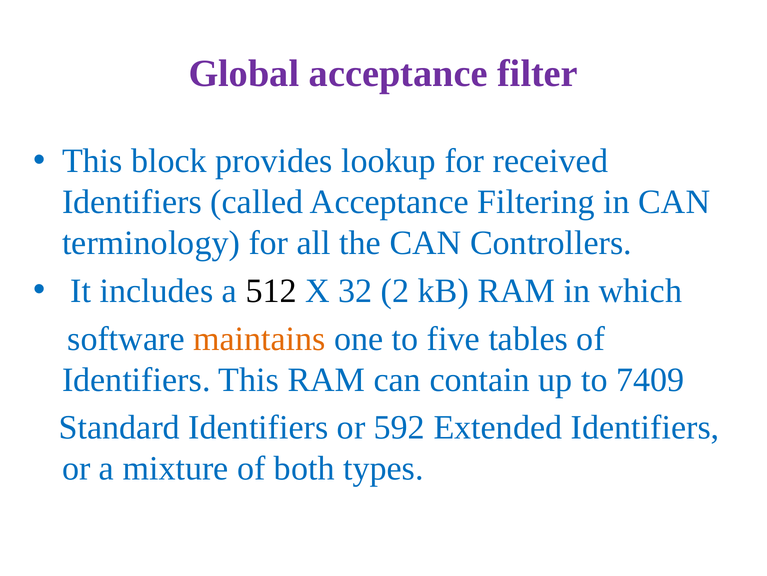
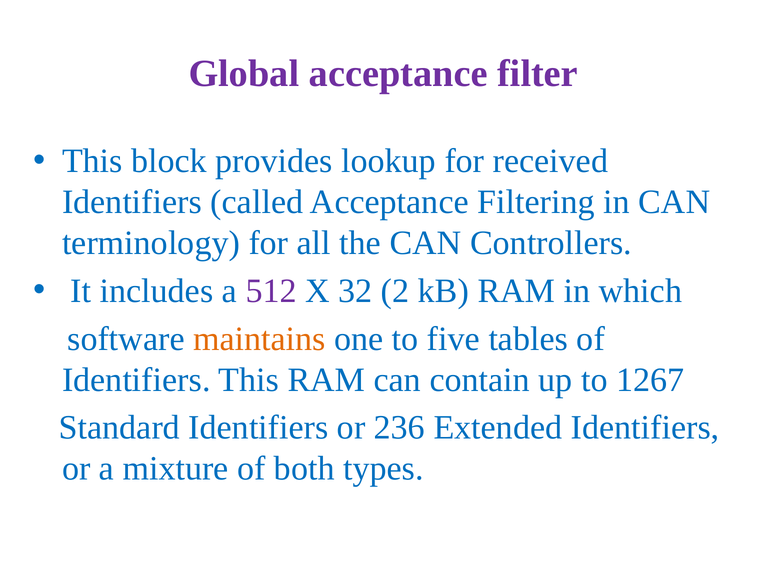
512 colour: black -> purple (271, 291)
7409: 7409 -> 1267 (650, 379)
592: 592 -> 236 (399, 427)
